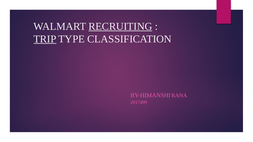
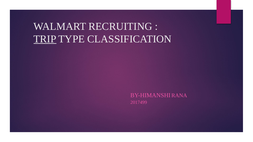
RECRUITING underline: present -> none (120, 26)
